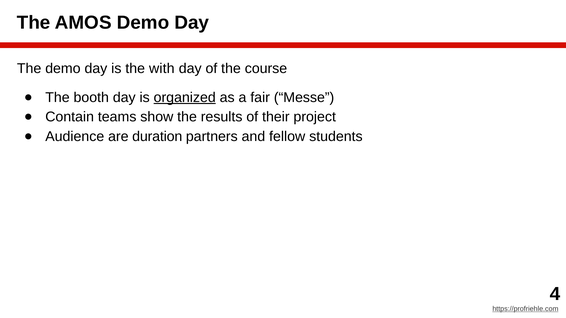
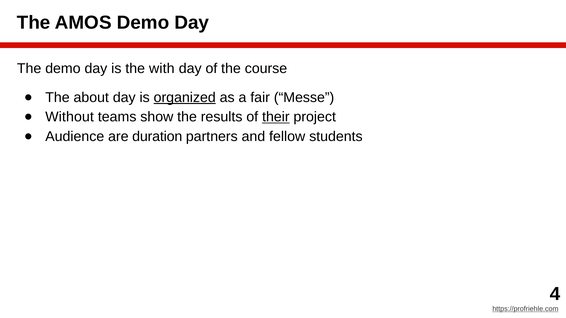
booth: booth -> about (91, 98)
Contain: Contain -> Without (70, 117)
their underline: none -> present (276, 117)
